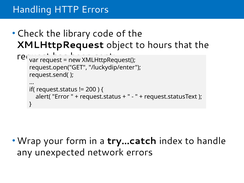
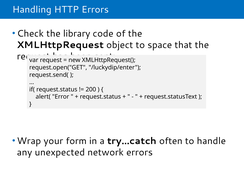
hours: hours -> space (160, 45)
index: index -> often (171, 141)
